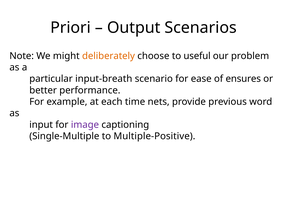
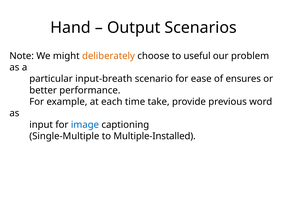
Priori: Priori -> Hand (71, 28)
nets: nets -> take (159, 102)
image colour: purple -> blue (85, 125)
Multiple-Positive: Multiple-Positive -> Multiple-Installed (155, 136)
